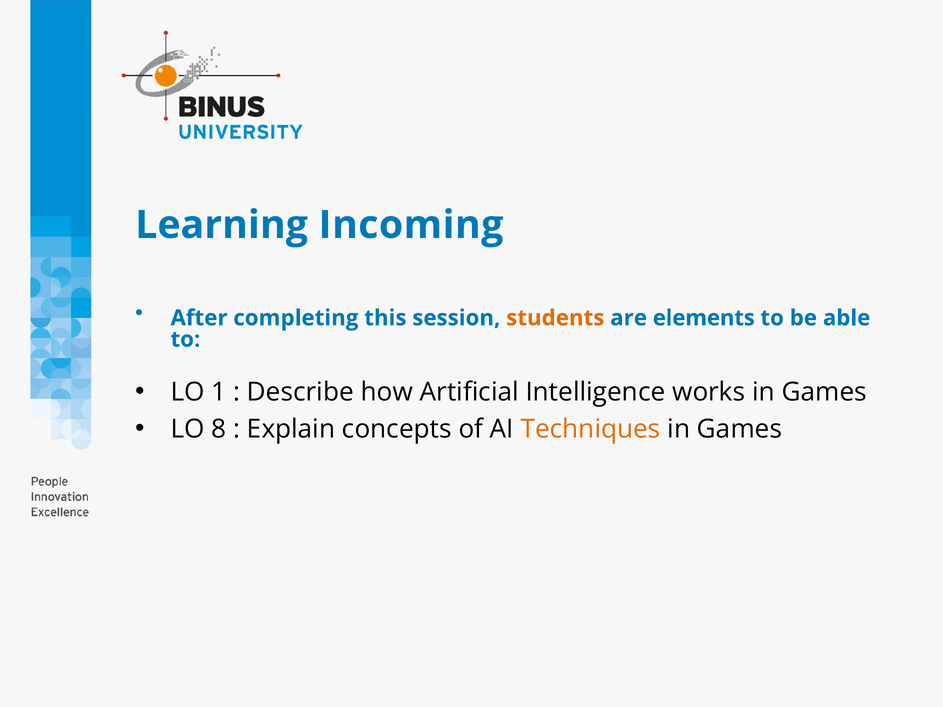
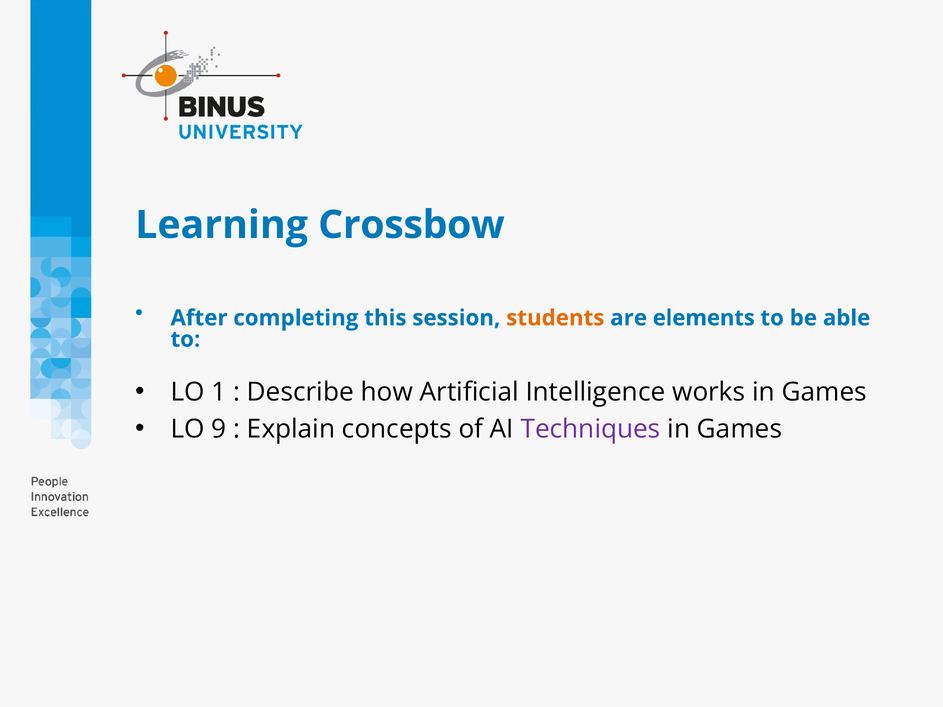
Incoming: Incoming -> Crossbow (411, 225)
8: 8 -> 9 (219, 429)
Techniques colour: orange -> purple (591, 429)
